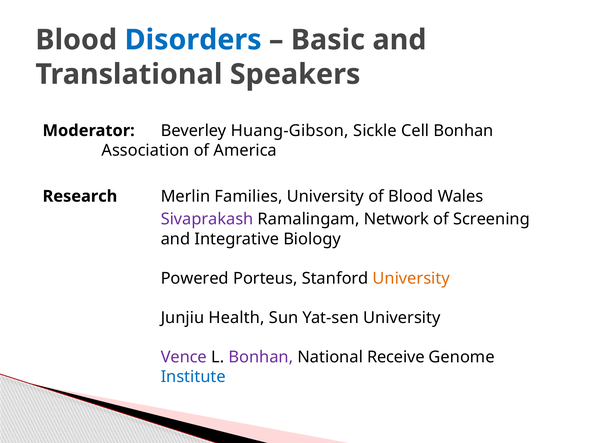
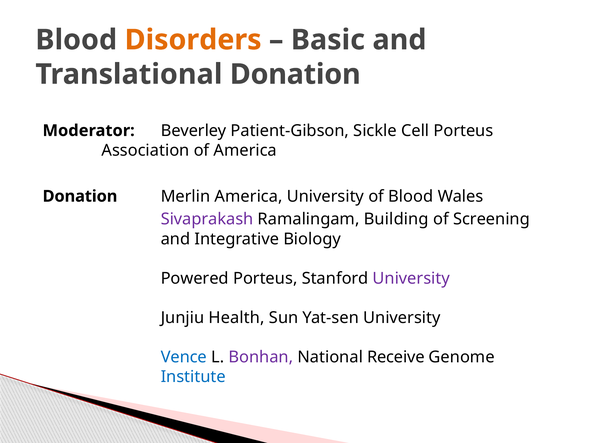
Disorders colour: blue -> orange (193, 40)
Translational Speakers: Speakers -> Donation (295, 74)
Huang-Gibson: Huang-Gibson -> Patient-Gibson (290, 131)
Cell Bonhan: Bonhan -> Porteus (463, 131)
Research: Research -> Donation (80, 196)
Merlin Families: Families -> America (249, 196)
Network: Network -> Building (396, 219)
University colour: orange -> purple (411, 278)
Vence colour: purple -> blue (184, 357)
